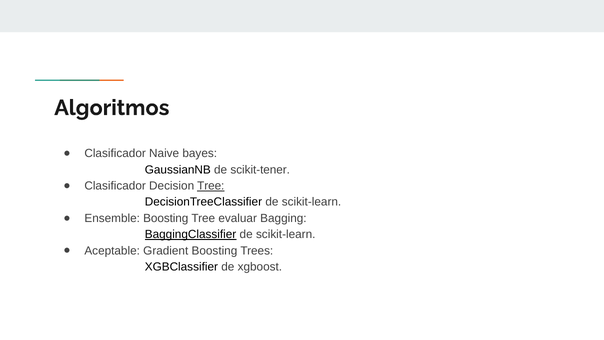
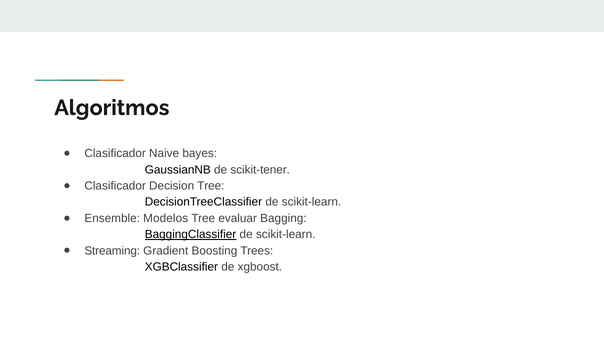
Tree underline: present -> none (211, 186)
Ensemble Boosting: Boosting -> Modelos (166, 218)
Aceptable: Aceptable -> Streaming (112, 250)
